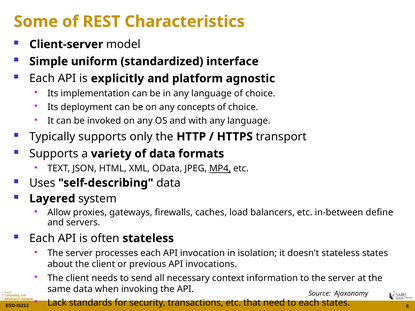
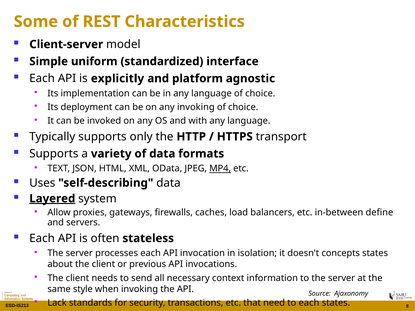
any concepts: concepts -> invoking (196, 107)
Layered underline: none -> present (52, 199)
doesn't stateless: stateless -> concepts (341, 253)
same data: data -> style (83, 289)
